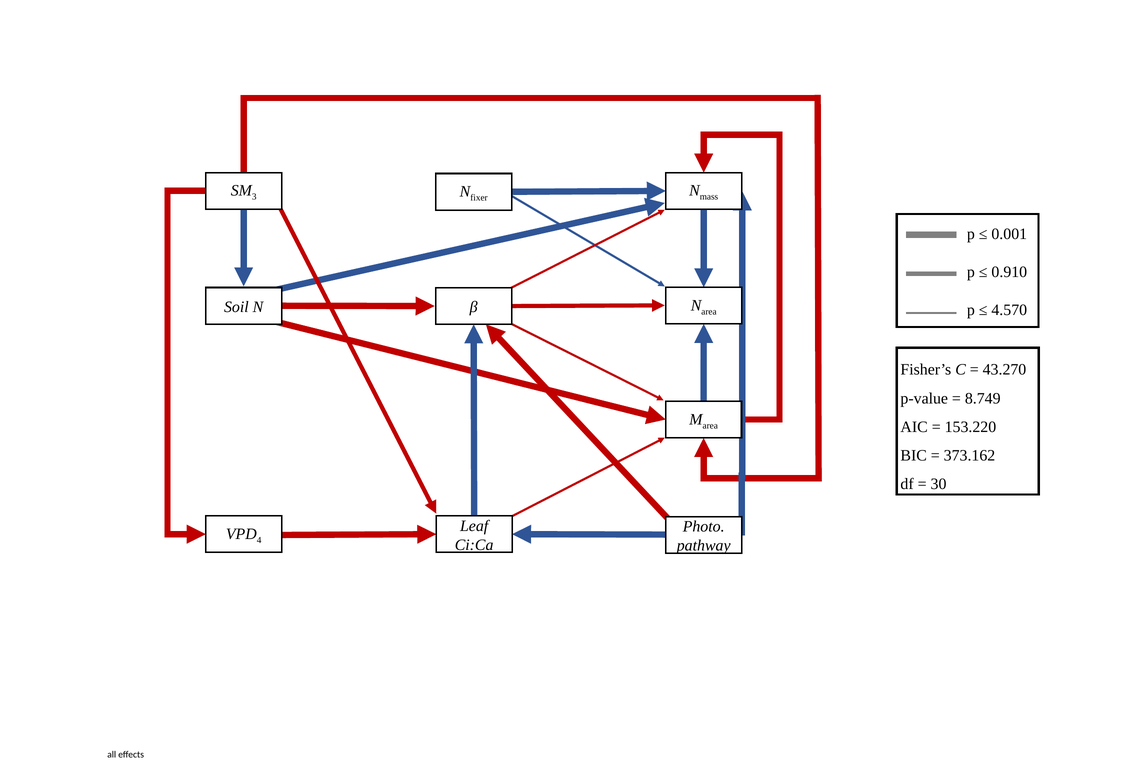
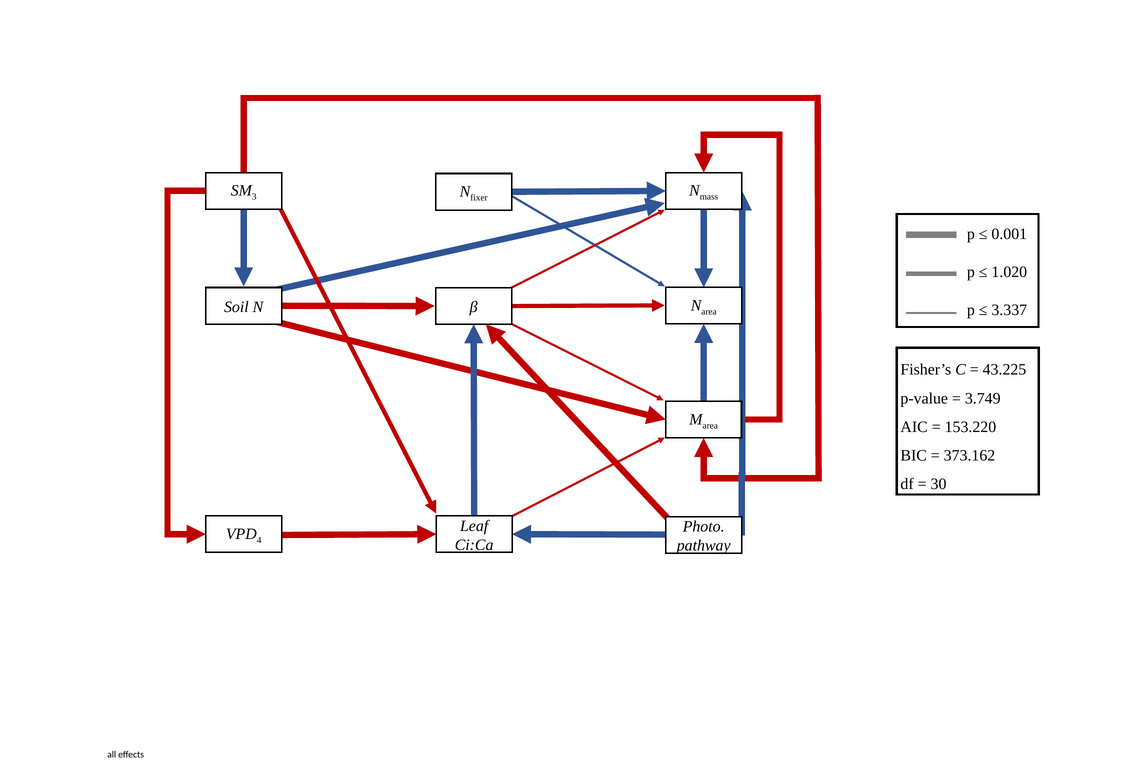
0.910: 0.910 -> 1.020 (1009, 272)
4.570: 4.570 -> 3.337 (1009, 310)
43.270: 43.270 -> 43.225 (1004, 370)
8.749: 8.749 -> 3.749 (983, 398)
